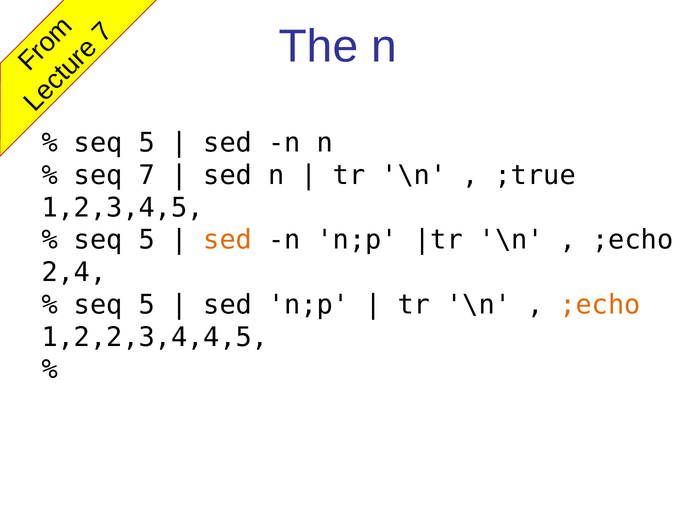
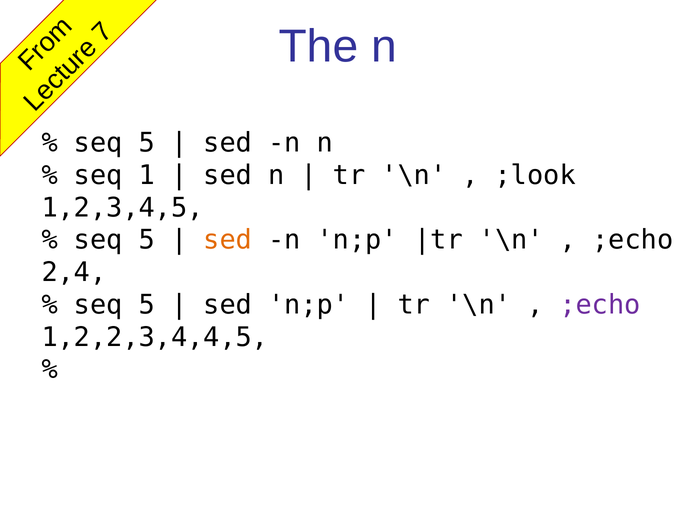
seq 7: 7 -> 1 (147, 175)
;true: ;true -> ;look (535, 175)
;echo colour: orange -> purple (600, 305)
